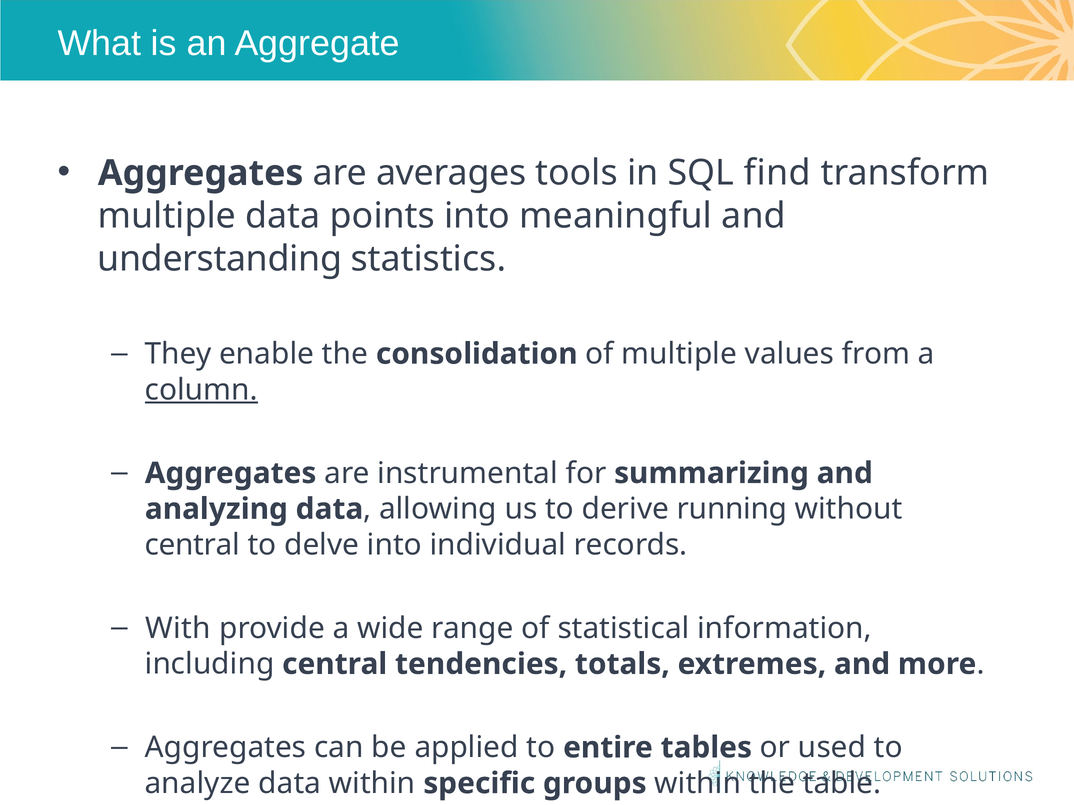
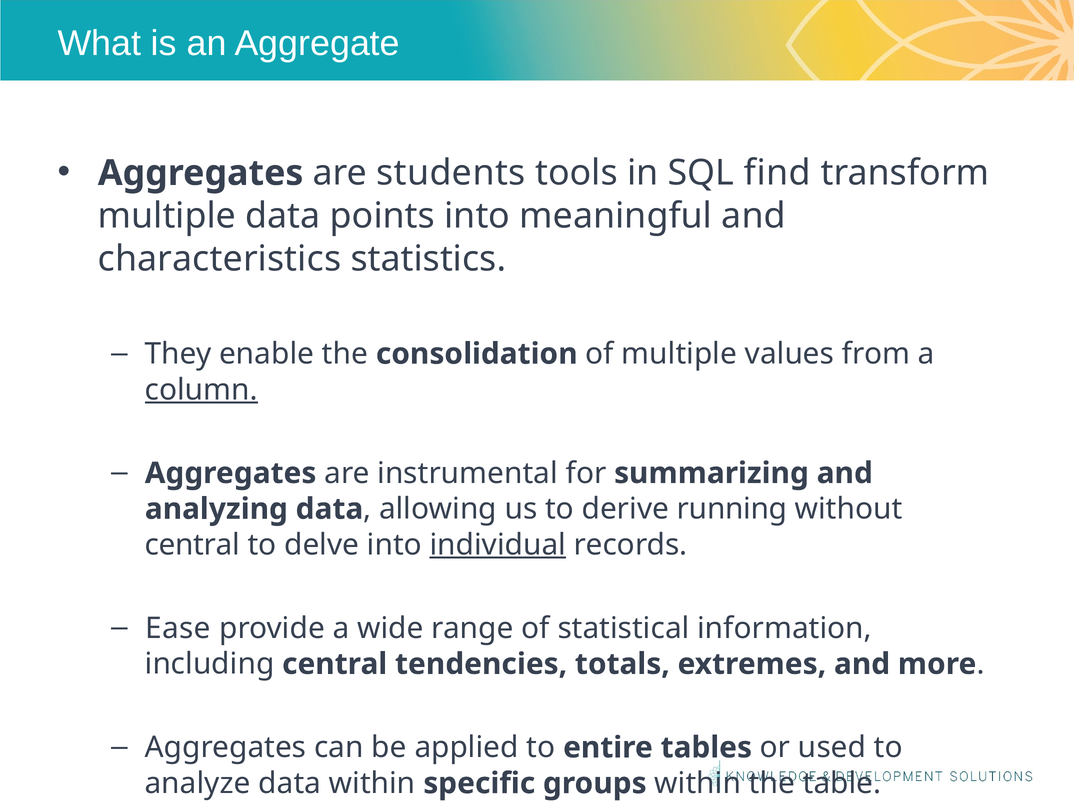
averages: averages -> students (451, 173)
understanding: understanding -> characteristics (220, 259)
individual underline: none -> present (498, 545)
With: With -> Ease (178, 629)
